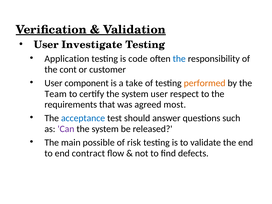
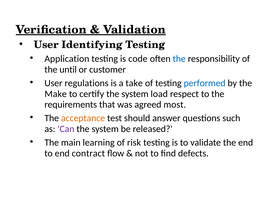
Investigate: Investigate -> Identifying (92, 45)
cont: cont -> until (68, 70)
component: component -> regulations (87, 83)
performed colour: orange -> blue (205, 83)
Team: Team -> Make (56, 94)
system user: user -> load (159, 94)
acceptance colour: blue -> orange (83, 118)
possible: possible -> learning (99, 143)
